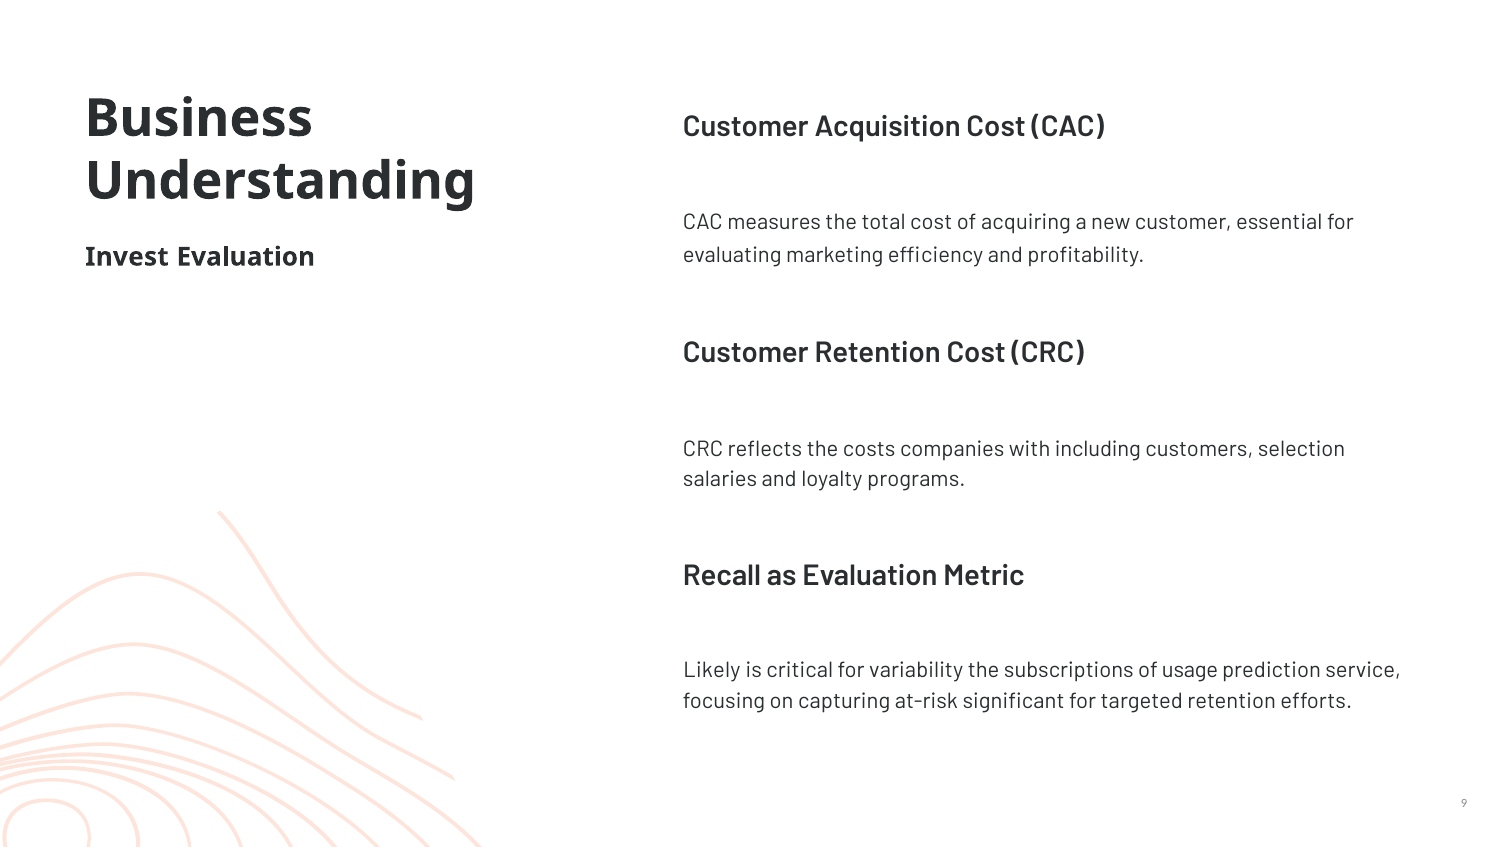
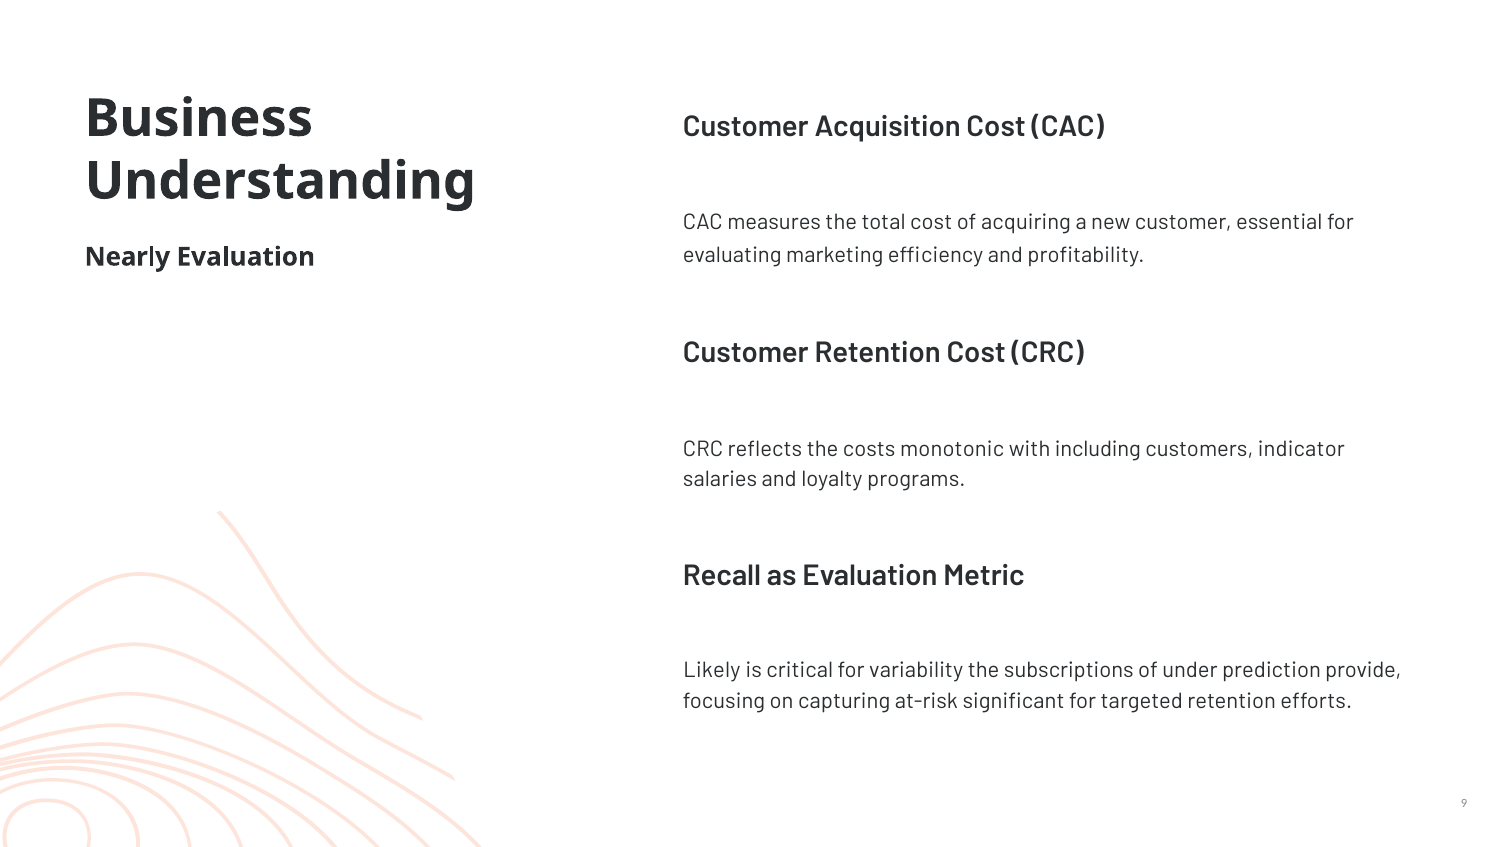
Invest: Invest -> Nearly (127, 257)
companies: companies -> monotonic (952, 449)
selection: selection -> indicator (1301, 449)
usage: usage -> under (1190, 670)
service: service -> provide (1363, 670)
